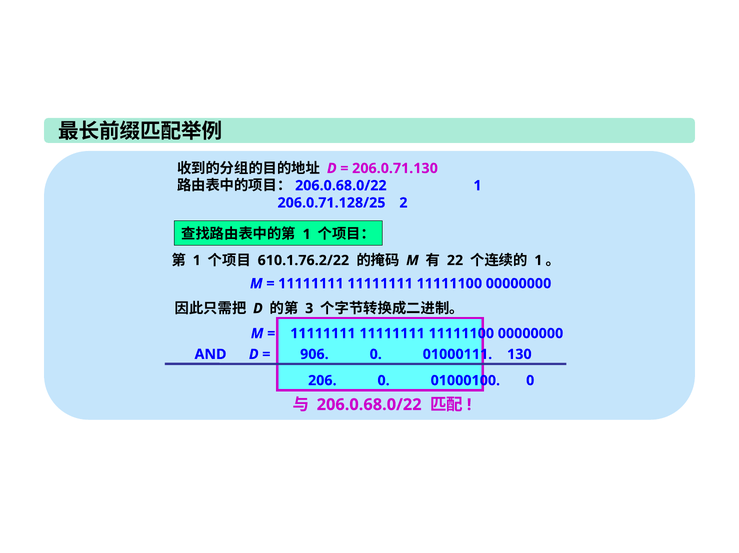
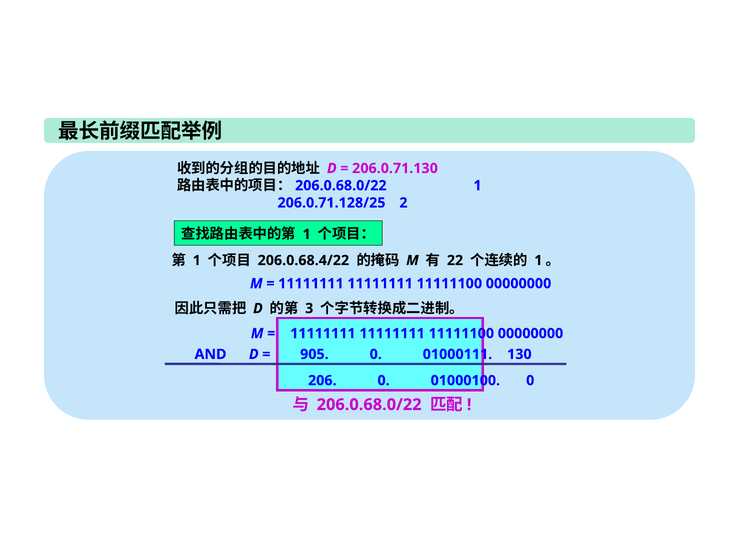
610.1.76.2/22: 610.1.76.2/22 -> 206.0.68.4/22 (303, 260)
906: 906 -> 905 (314, 354)
